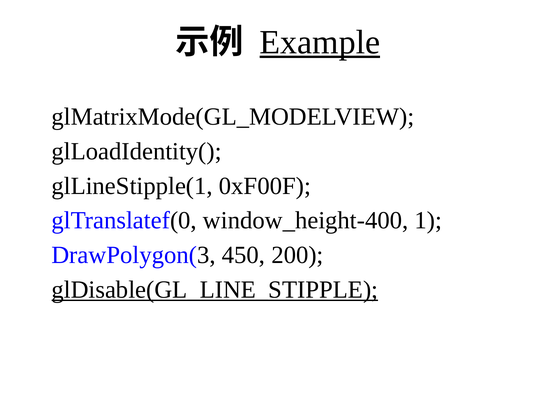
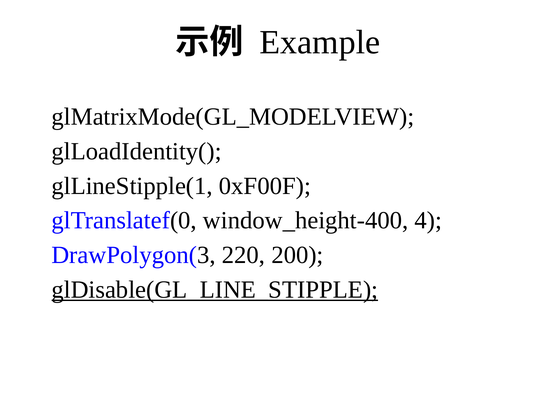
Example underline: present -> none (320, 42)
1: 1 -> 4 (428, 220)
450: 450 -> 220 (244, 255)
